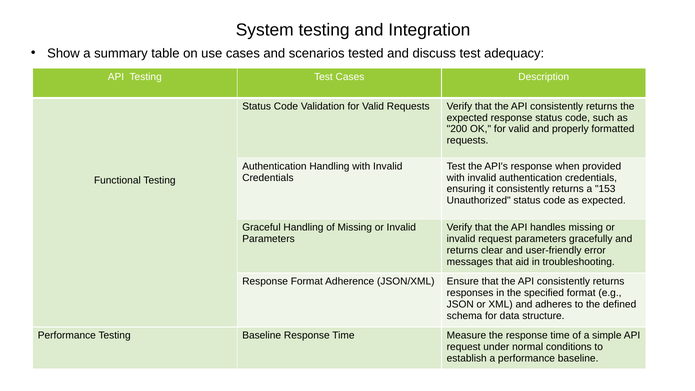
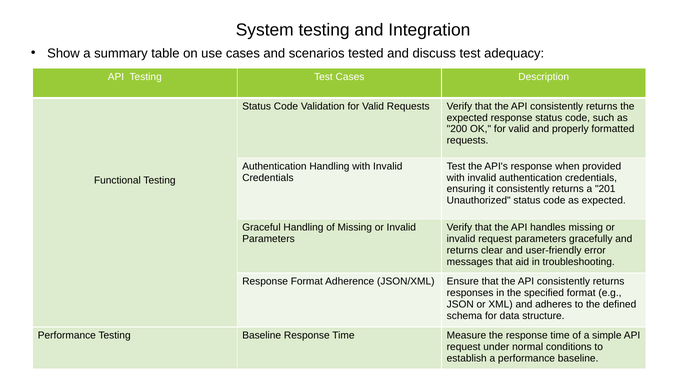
153: 153 -> 201 (605, 189)
